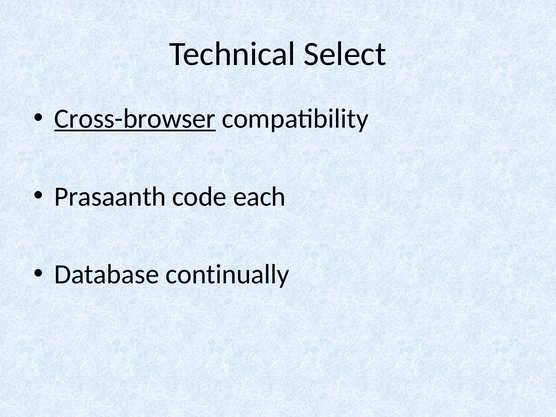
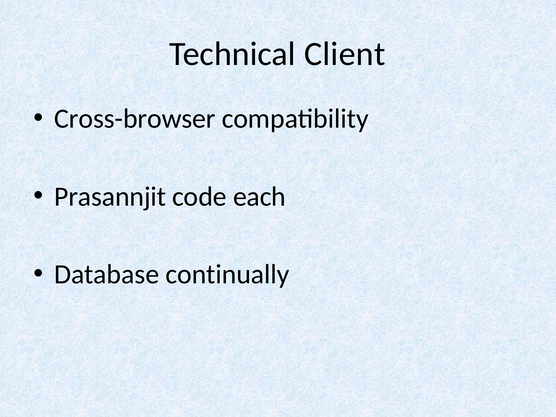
Select: Select -> Client (345, 54)
Cross-browser underline: present -> none (135, 119)
Prasaanth: Prasaanth -> Prasannjit (110, 197)
